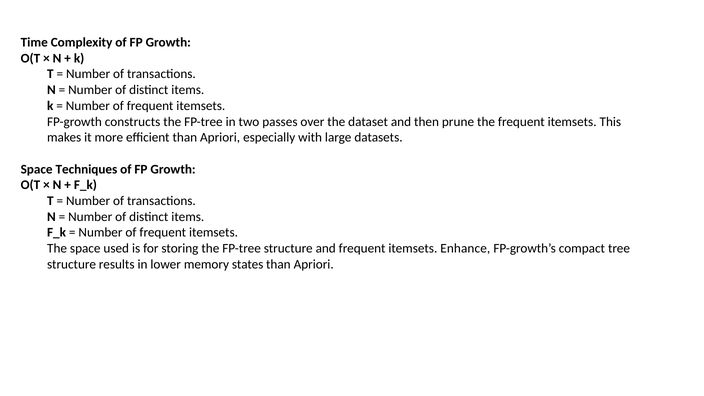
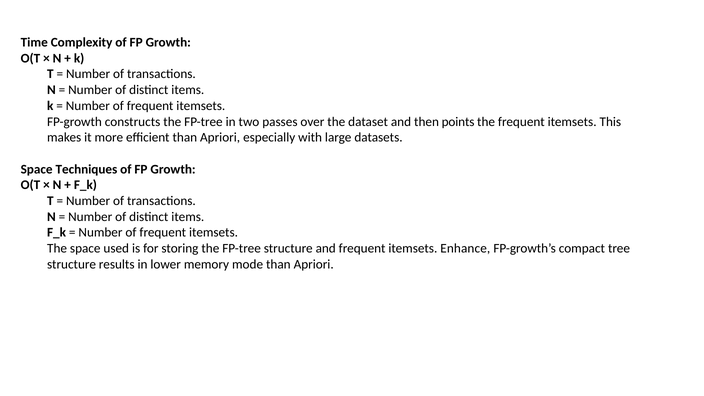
prune: prune -> points (458, 122)
states: states -> mode (248, 264)
